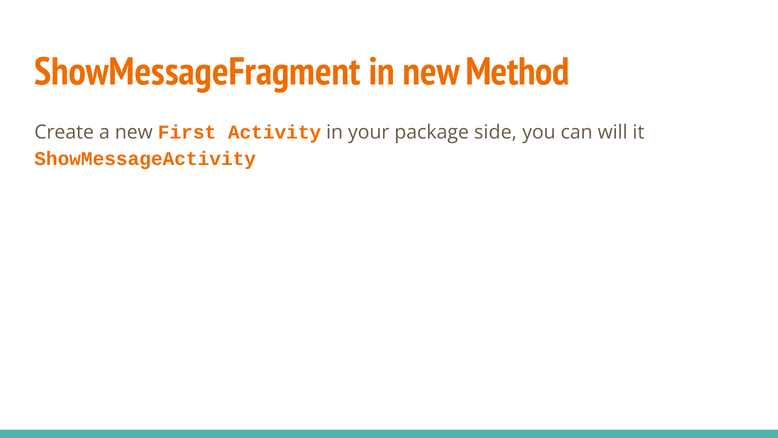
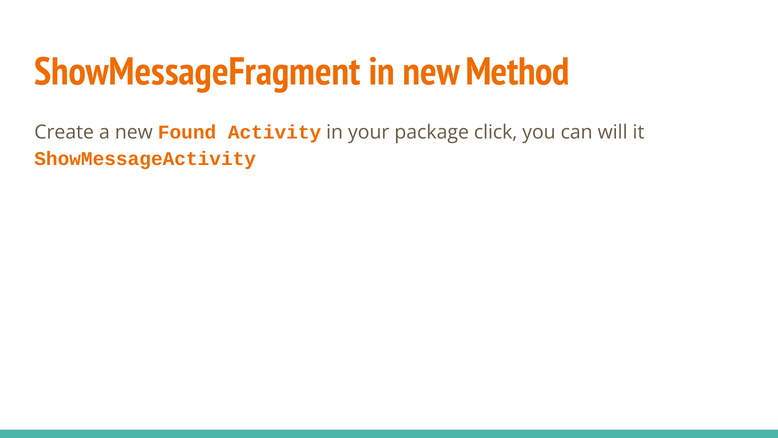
First: First -> Found (187, 132)
side: side -> click (496, 132)
